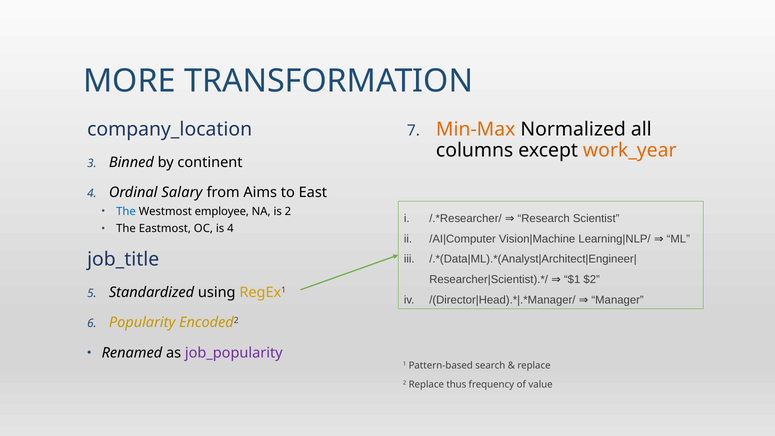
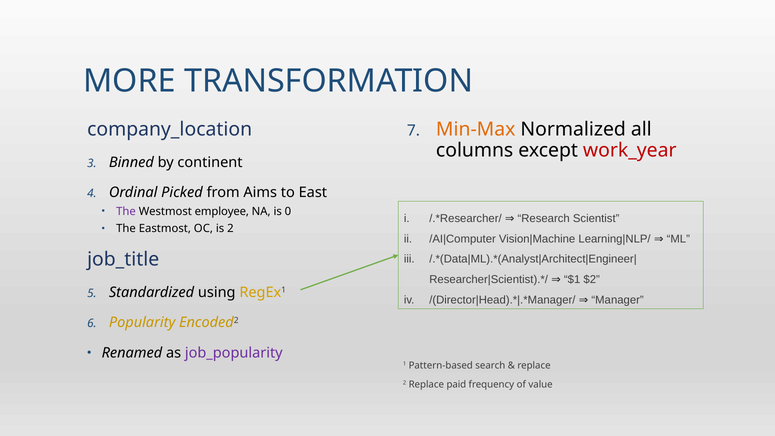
work_year colour: orange -> red (630, 150)
Salary: Salary -> Picked (182, 193)
The colour: blue -> purple (126, 211)
is 2: 2 -> 0 (288, 211)
is 4: 4 -> 2 (230, 229)
thus: thus -> paid (456, 384)
